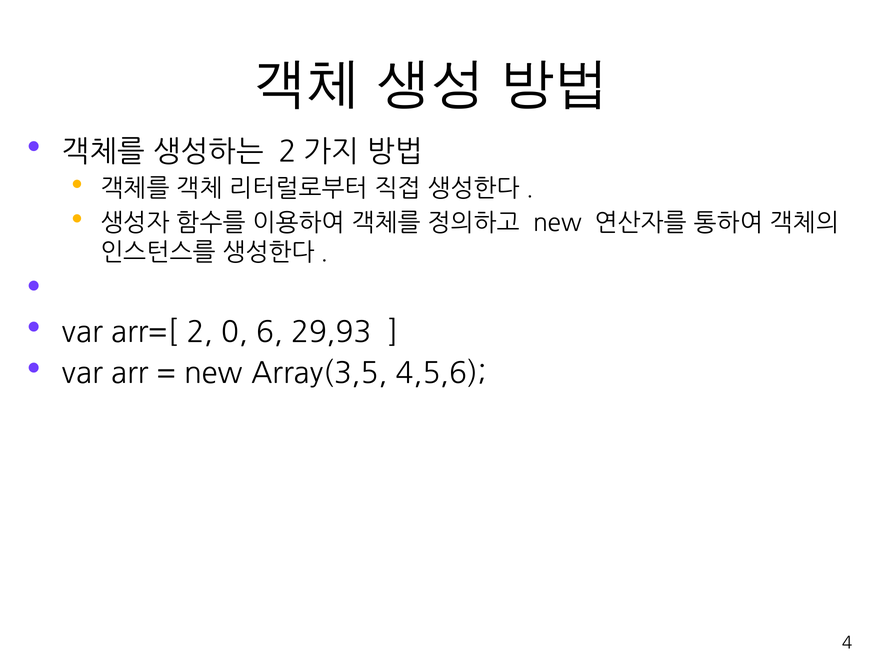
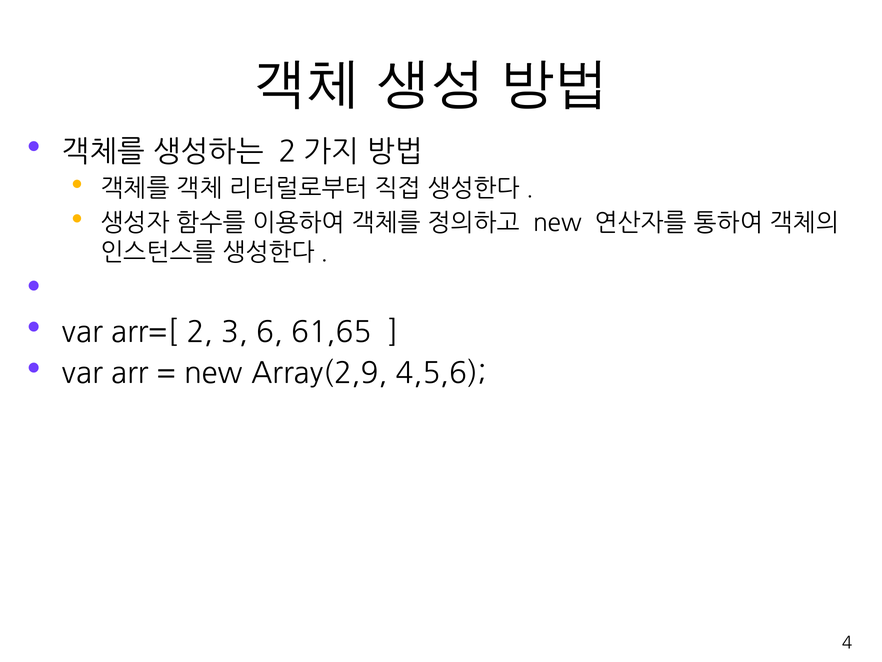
0: 0 -> 3 (235, 332)
29,93: 29,93 -> 61,65 (331, 332)
Array(3,5: Array(3,5 -> Array(2,9 (319, 373)
